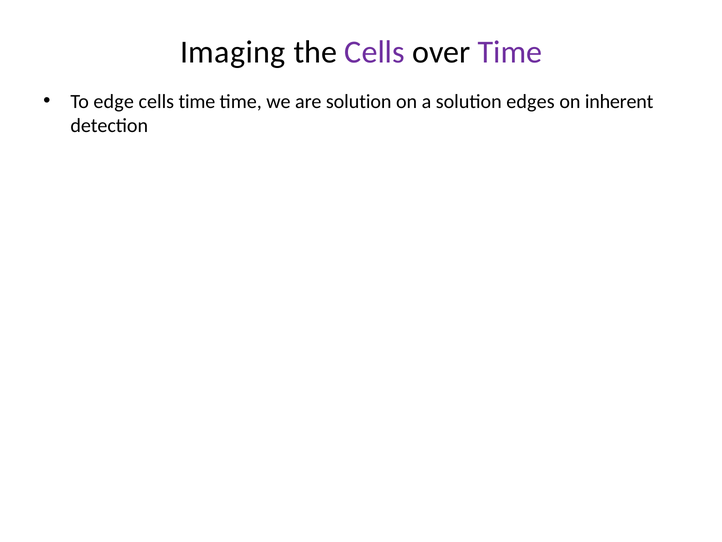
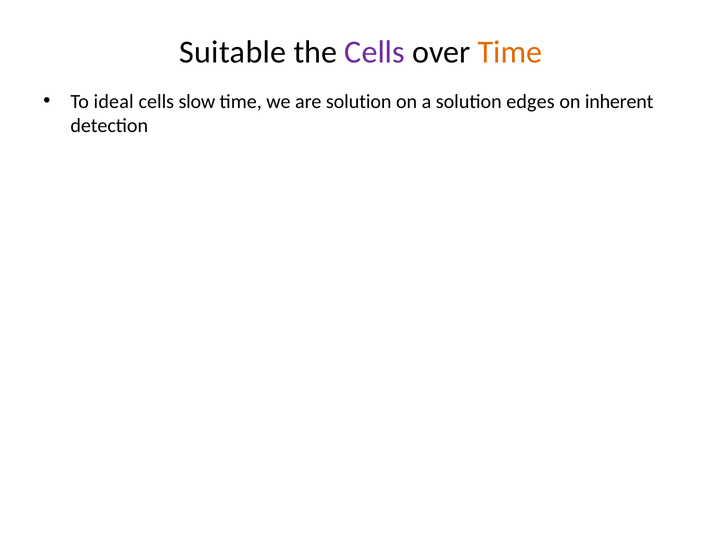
Imaging: Imaging -> Suitable (233, 52)
Time colour: purple -> orange (510, 52)
edge: edge -> ideal (114, 101)
cells time: time -> slow (197, 101)
